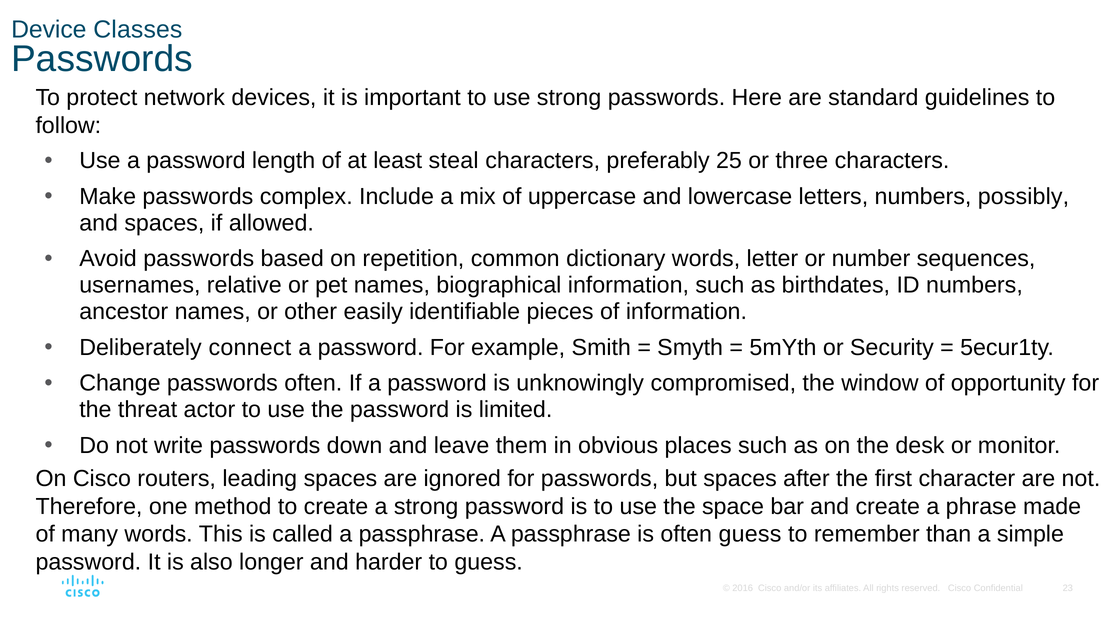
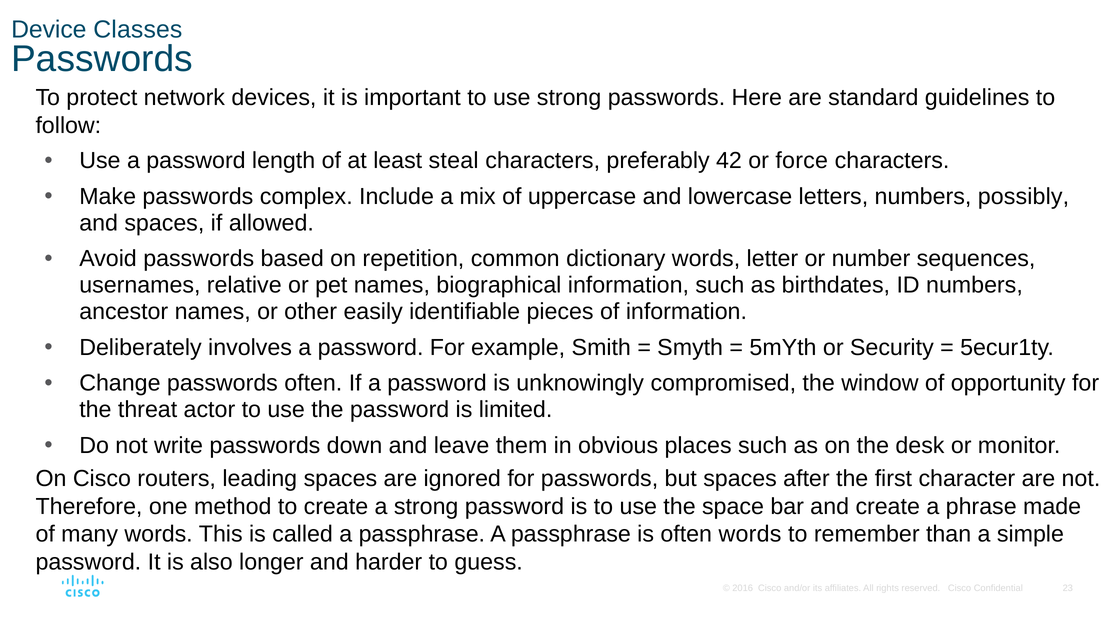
25: 25 -> 42 (729, 161)
three: three -> force (802, 161)
connect: connect -> involves (250, 348)
often guess: guess -> words (750, 534)
